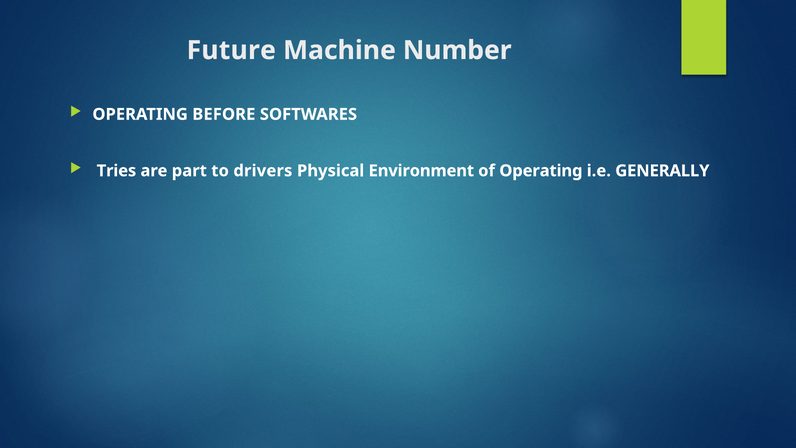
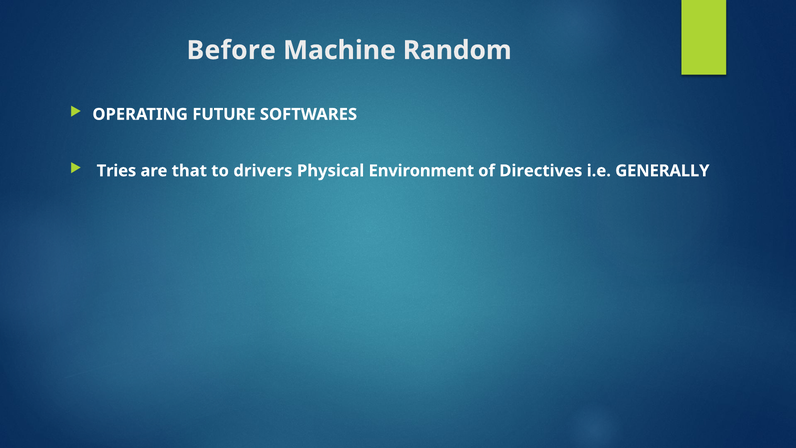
Future: Future -> Before (231, 50)
Number: Number -> Random (457, 50)
BEFORE: BEFORE -> FUTURE (224, 114)
part: part -> that (189, 171)
of Operating: Operating -> Directives (541, 171)
